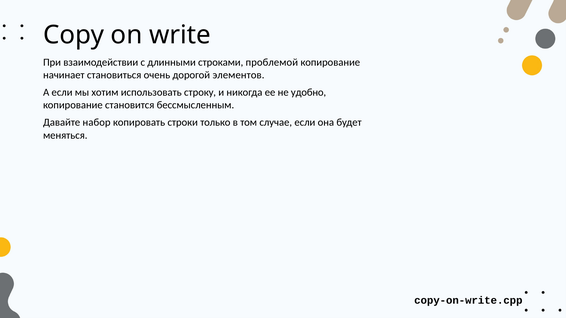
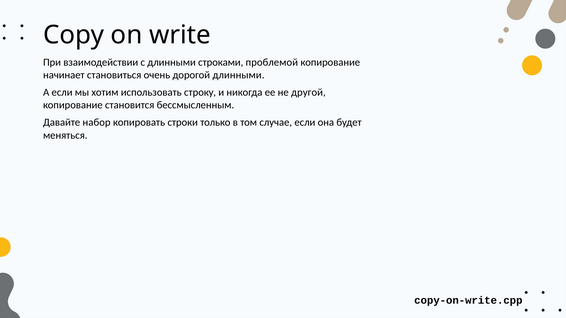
дорогой элементов: элементов -> длинными (238, 75)
удобно: удобно -> другой (308, 92)
